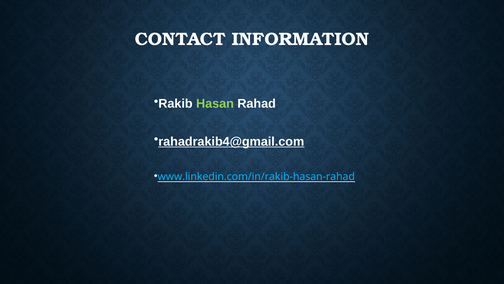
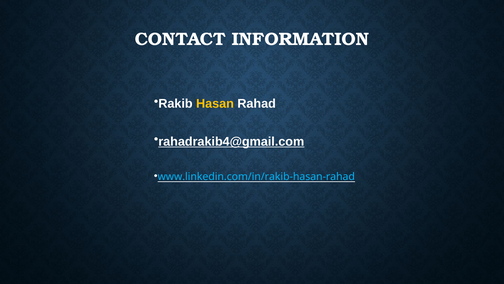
Hasan colour: light green -> yellow (215, 103)
